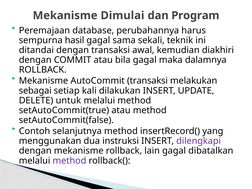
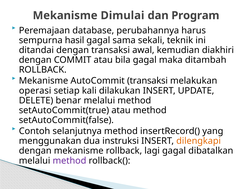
dalamnya: dalamnya -> ditambah (206, 60)
sebagai: sebagai -> operasi (35, 91)
untuk: untuk -> benar (68, 100)
dilengkapi colour: purple -> orange (199, 141)
lain: lain -> lagi (152, 151)
